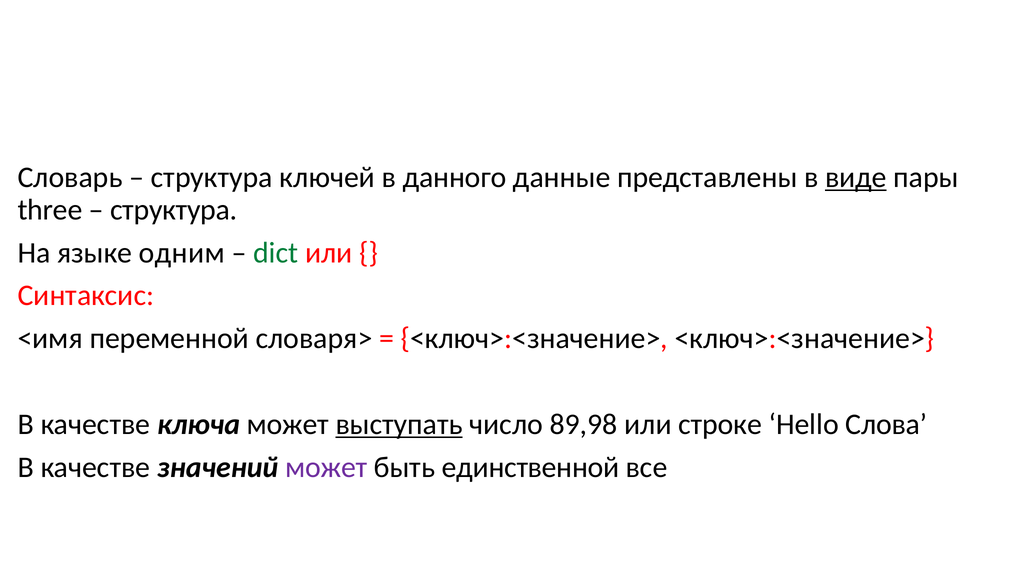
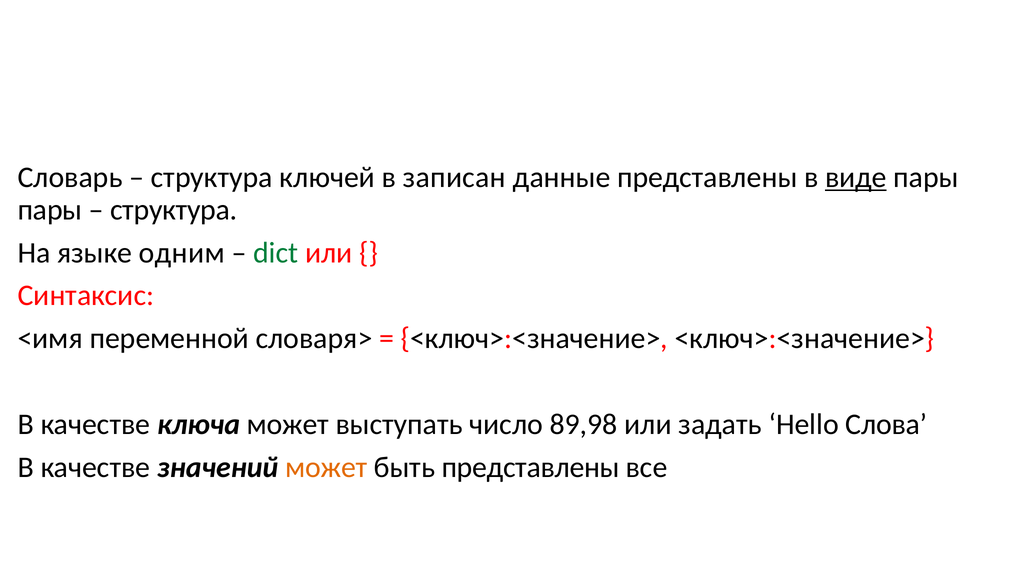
данного: данного -> записан (454, 177)
three: three -> пары (50, 210)
выступать underline: present -> none (399, 424)
строке: строке -> задать (720, 424)
может colour: purple -> orange (326, 467)
быть единственной: единственной -> представлены (531, 467)
